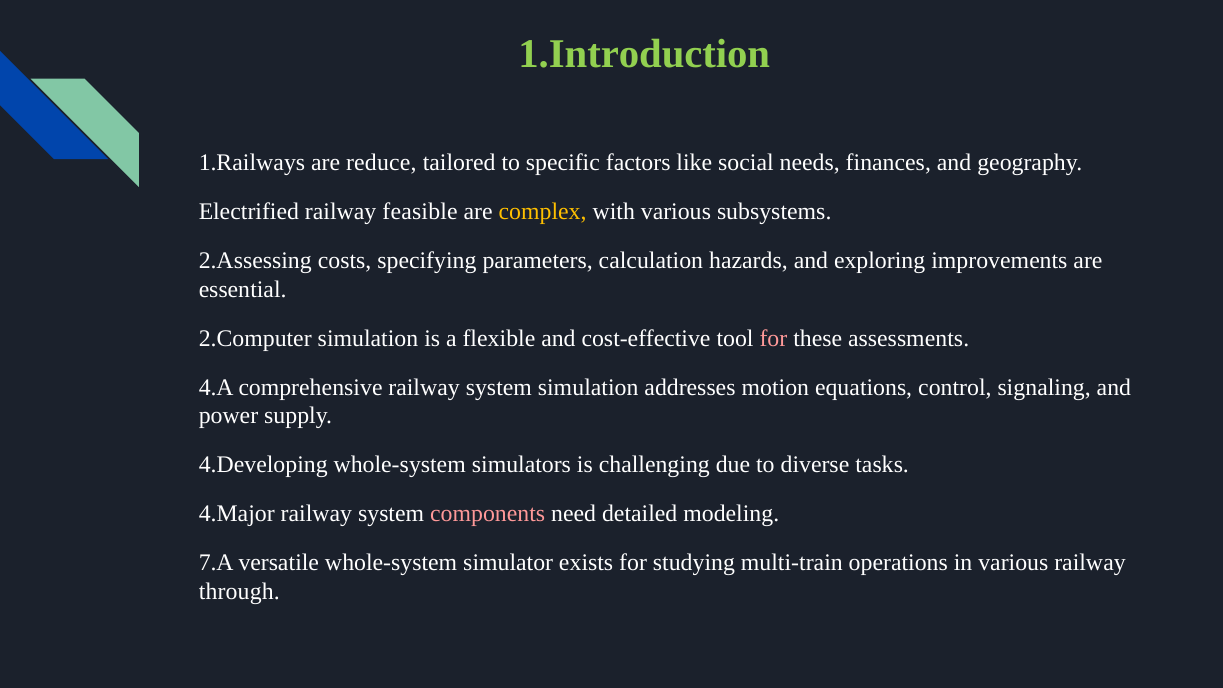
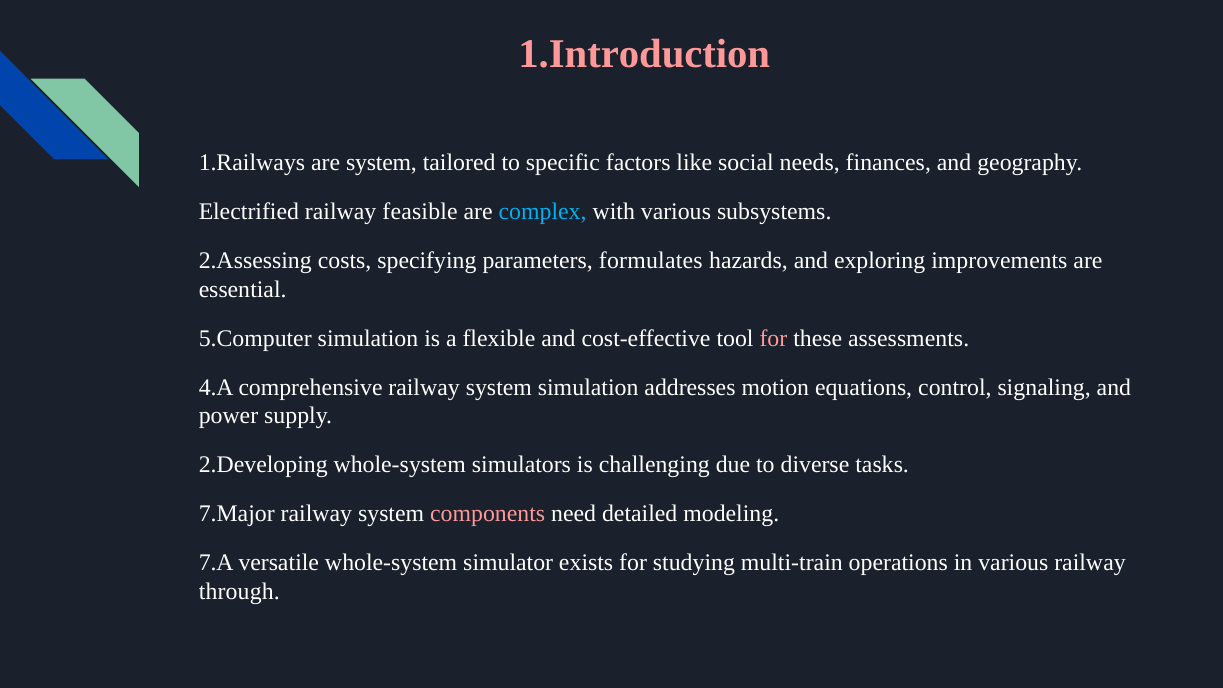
1.Introduction colour: light green -> pink (644, 54)
are reduce: reduce -> system (382, 163)
complex colour: yellow -> light blue (543, 212)
calculation: calculation -> formulates (651, 261)
2.Computer: 2.Computer -> 5.Computer (255, 338)
4.Developing: 4.Developing -> 2.Developing (263, 465)
4.Major: 4.Major -> 7.Major (237, 514)
